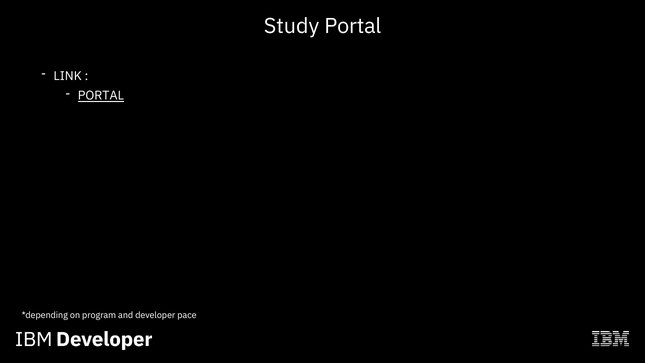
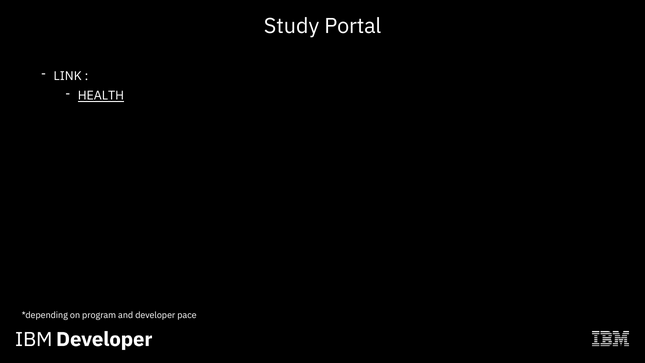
PORTAL: PORTAL -> HEALTH (101, 96)
